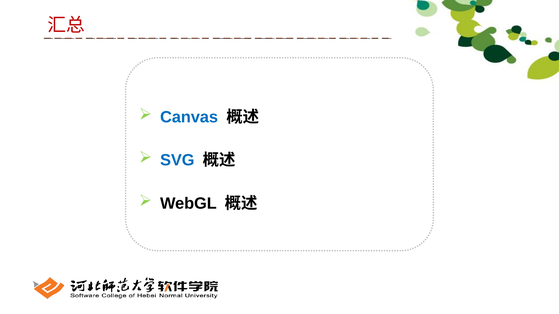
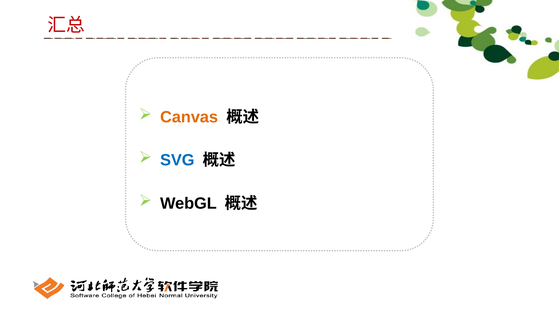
Canvas colour: blue -> orange (189, 117)
